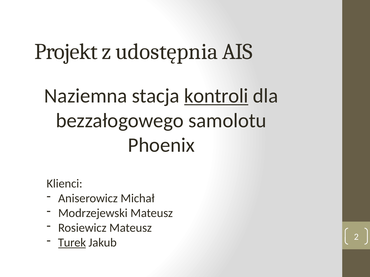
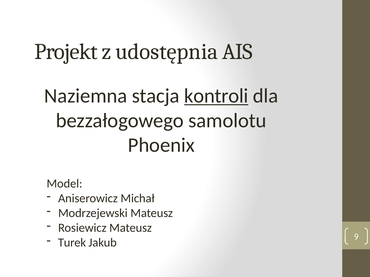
Klienci: Klienci -> Model (64, 184)
Turek underline: present -> none (72, 243)
2: 2 -> 9 (356, 237)
